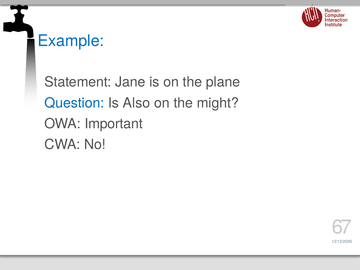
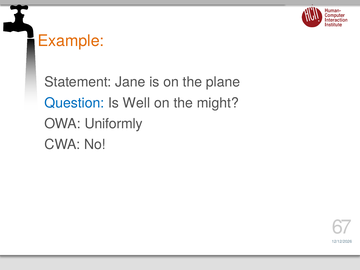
Example colour: blue -> orange (71, 41)
Also: Also -> Well (136, 103)
Important: Important -> Uniformly (114, 124)
